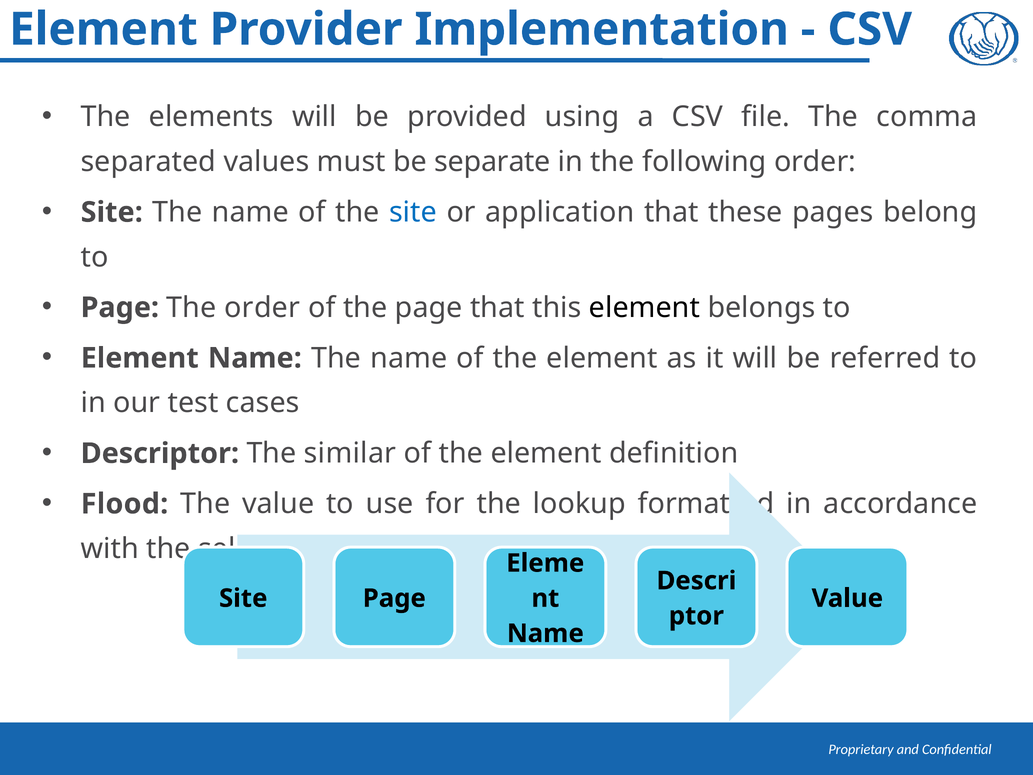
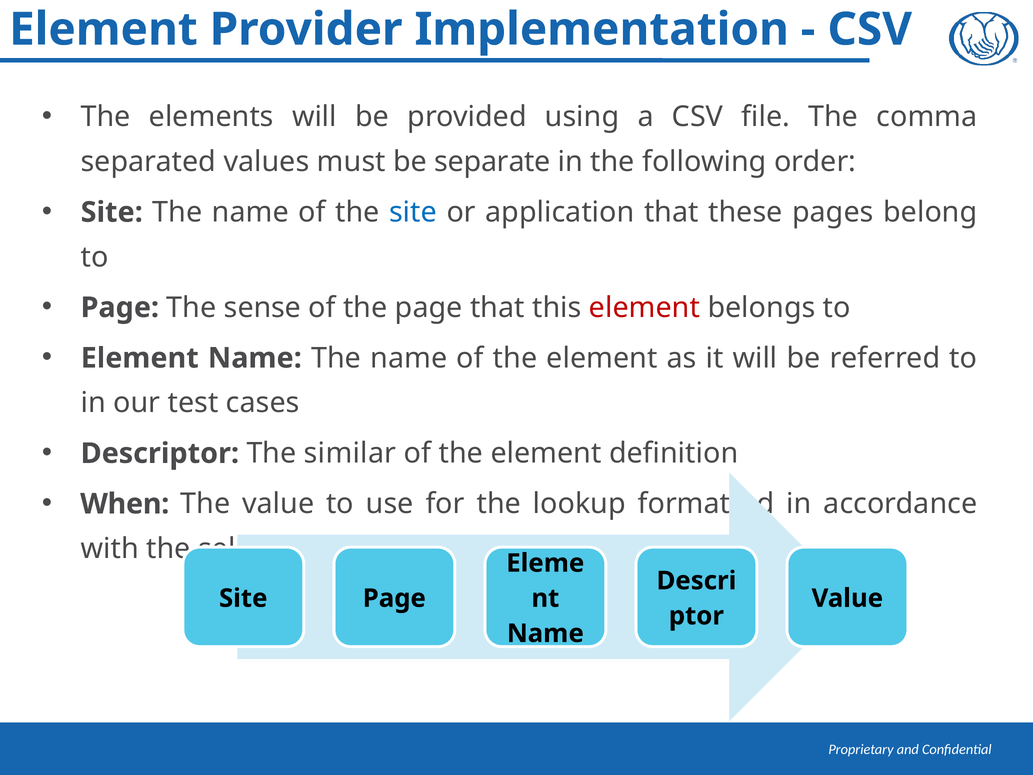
The order: order -> sense (262, 308)
element colour: black -> red (645, 308)
Flood: Flood -> When (125, 504)
